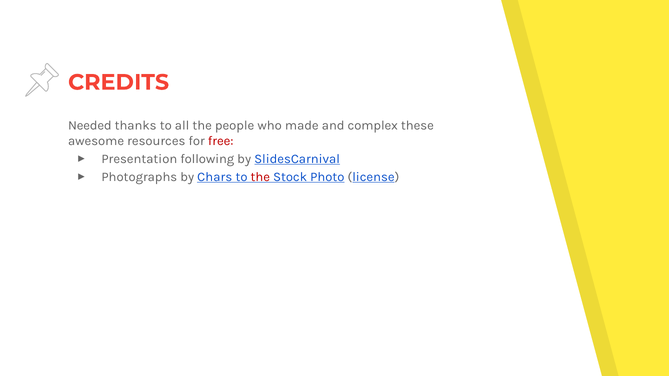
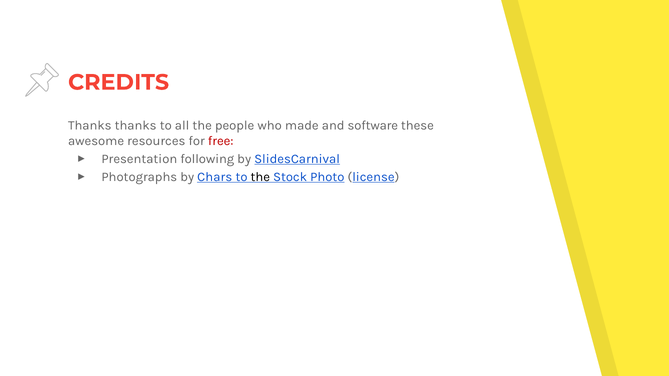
Needed: Needed -> Thanks (90, 126)
complex: complex -> software (373, 126)
the colour: red -> black (260, 177)
